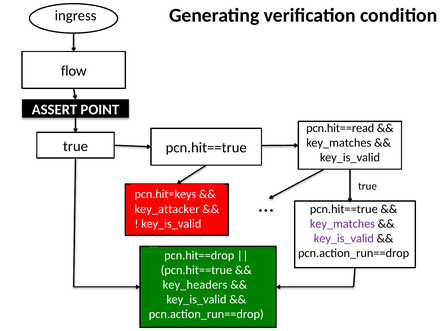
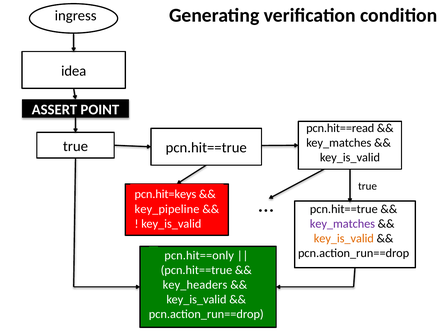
flow: flow -> idea (74, 71)
key_attacker: key_attacker -> key_pipeline (167, 209)
key_is_valid colour: purple -> orange (344, 239)
pcn.hit==drop: pcn.hit==drop -> pcn.hit==only (199, 256)
